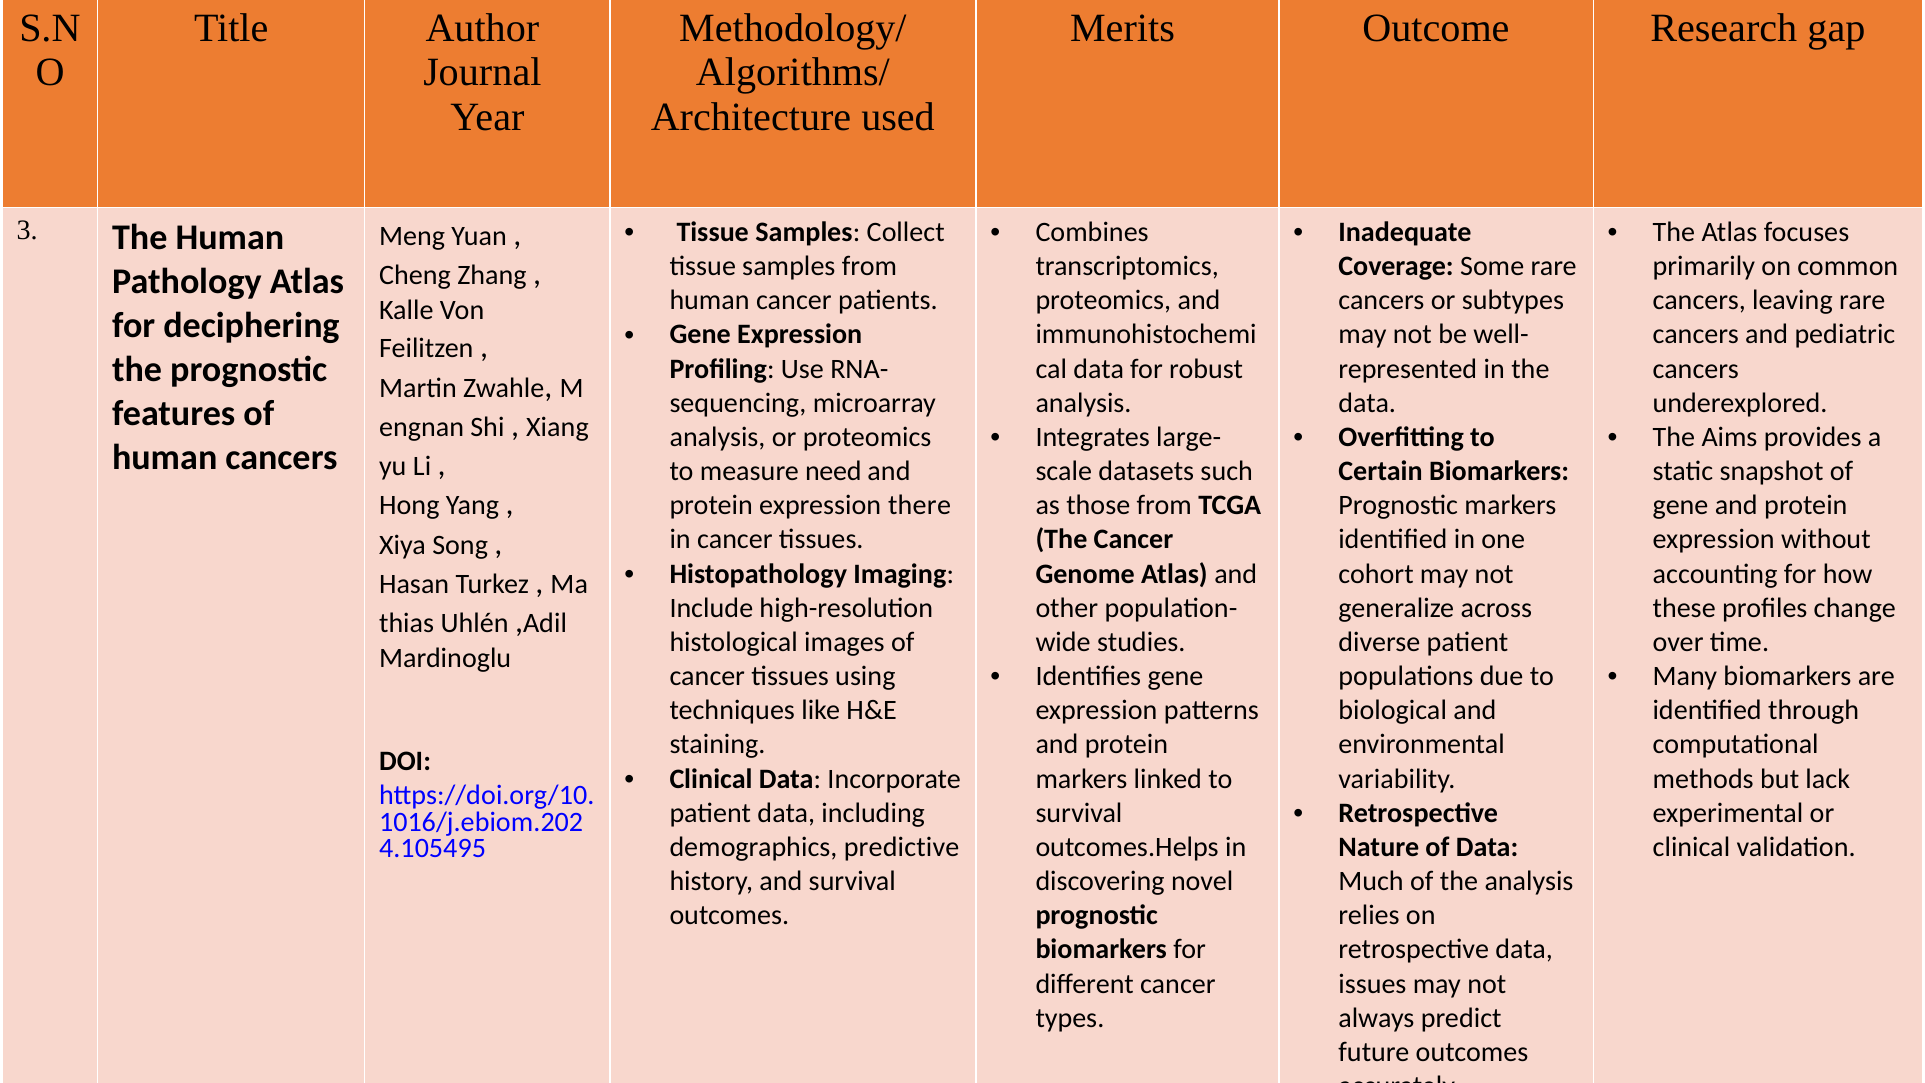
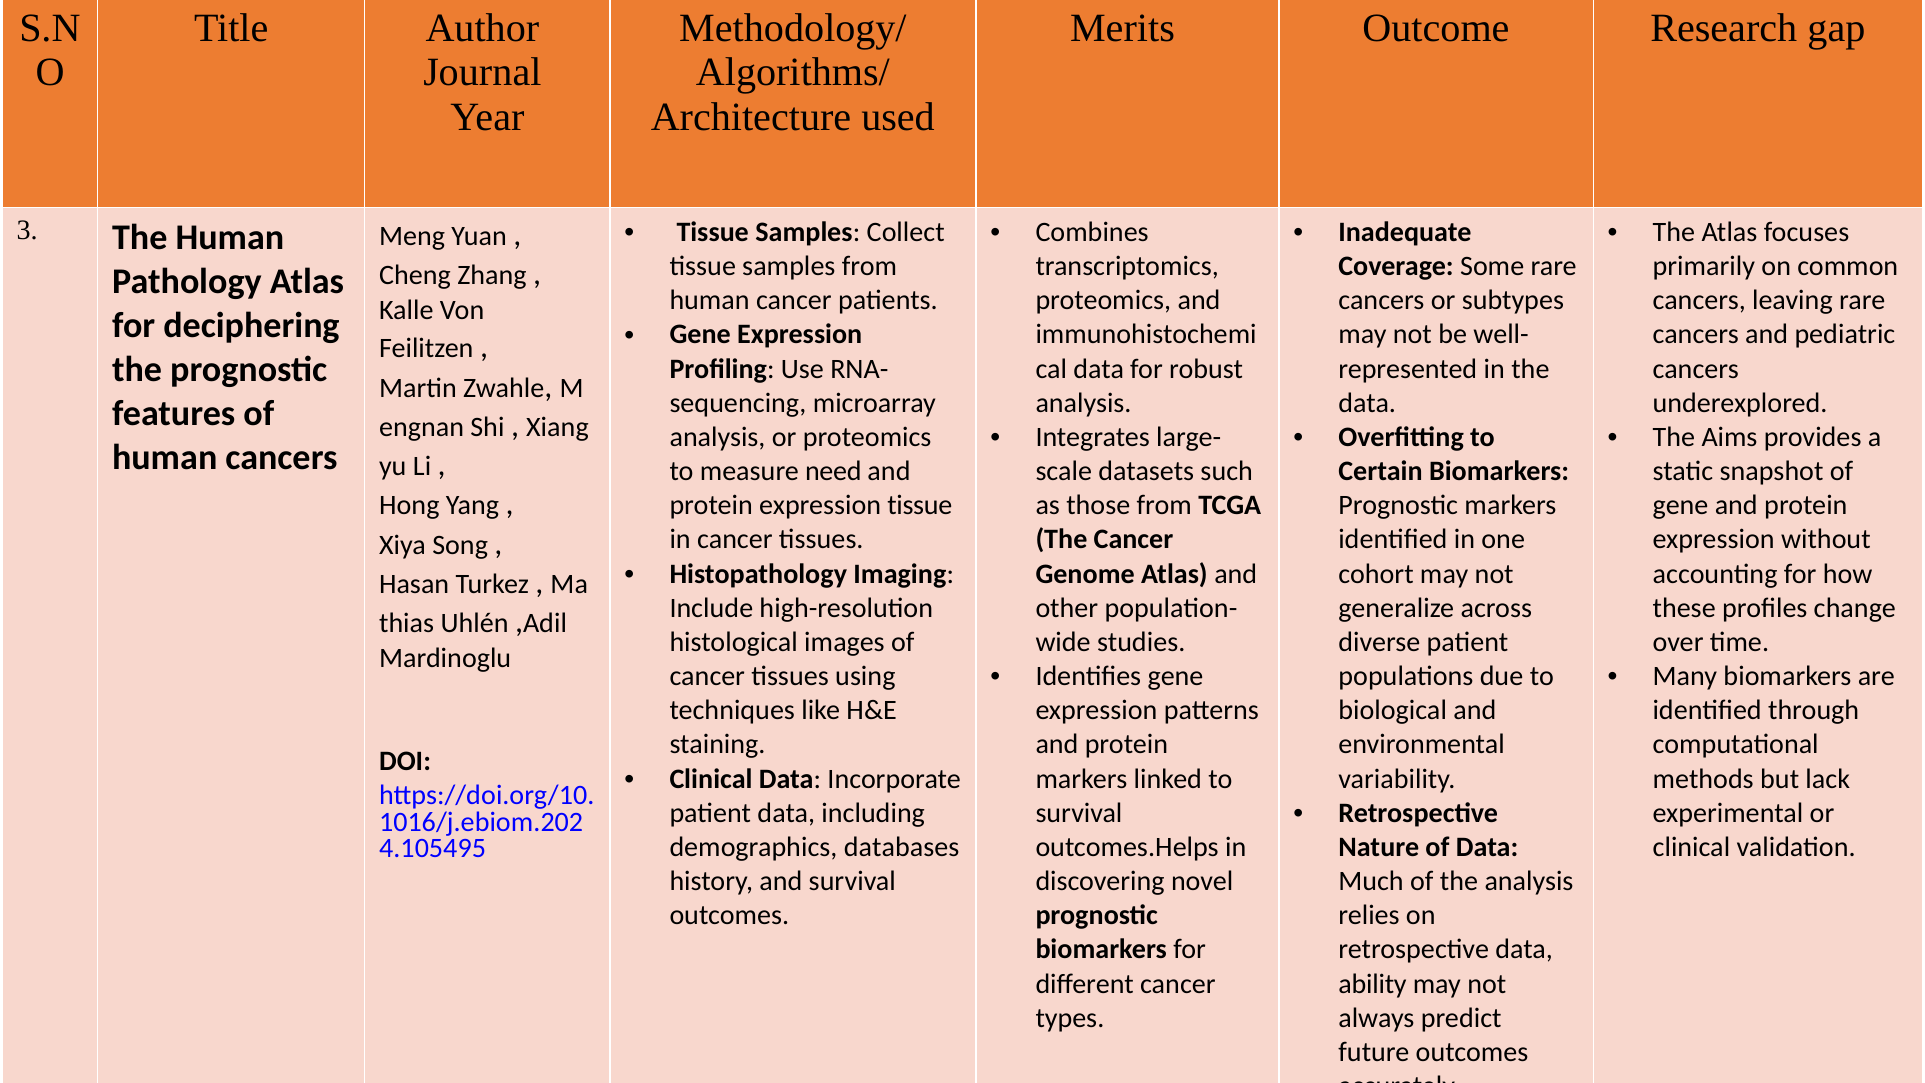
expression there: there -> tissue (920, 505)
predictive: predictive -> databases (902, 847)
issues: issues -> ability (1373, 984)
